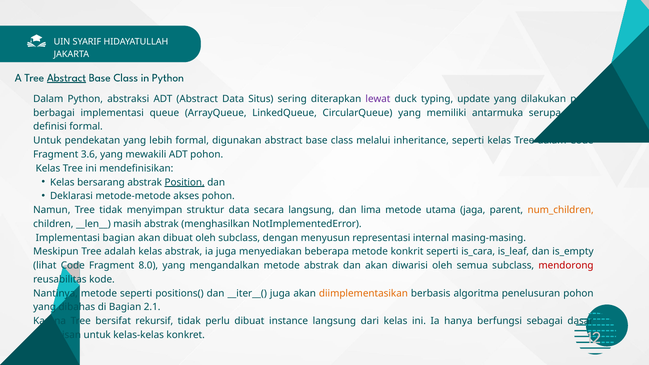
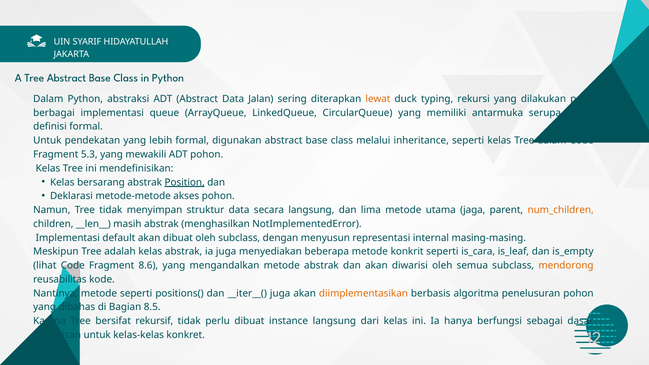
Abstract underline: present -> none (66, 78)
Situs: Situs -> Jalan (261, 99)
lewat colour: purple -> orange (378, 99)
update: update -> rekursi (474, 99)
3.6: 3.6 -> 5.3 (89, 154)
Implementasi bagian: bagian -> default (119, 238)
8.0: 8.0 -> 8.6 (148, 266)
mendorong colour: red -> orange (566, 266)
2.1: 2.1 -> 8.5 (152, 307)
